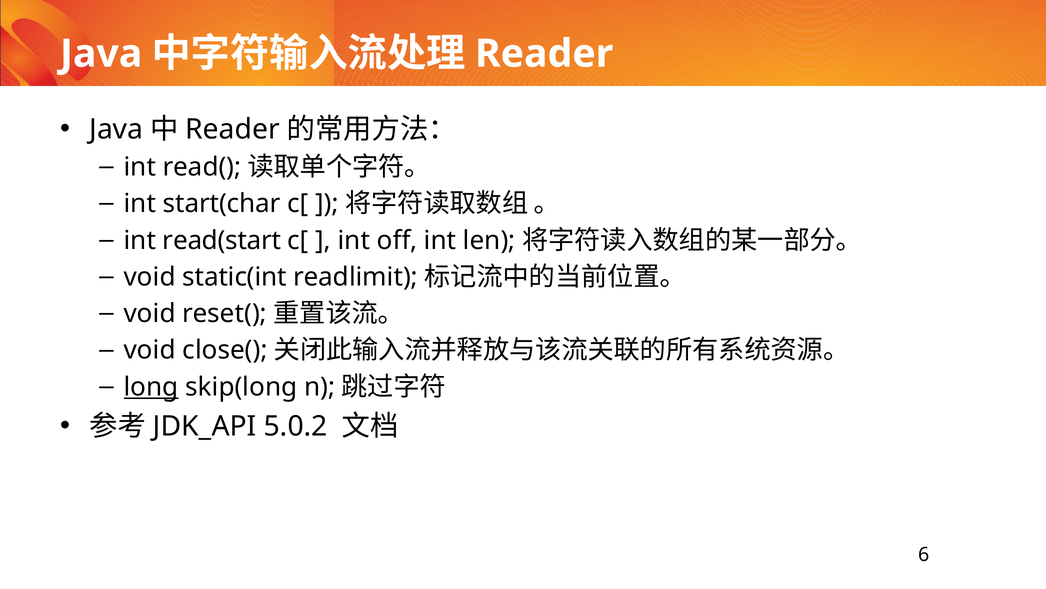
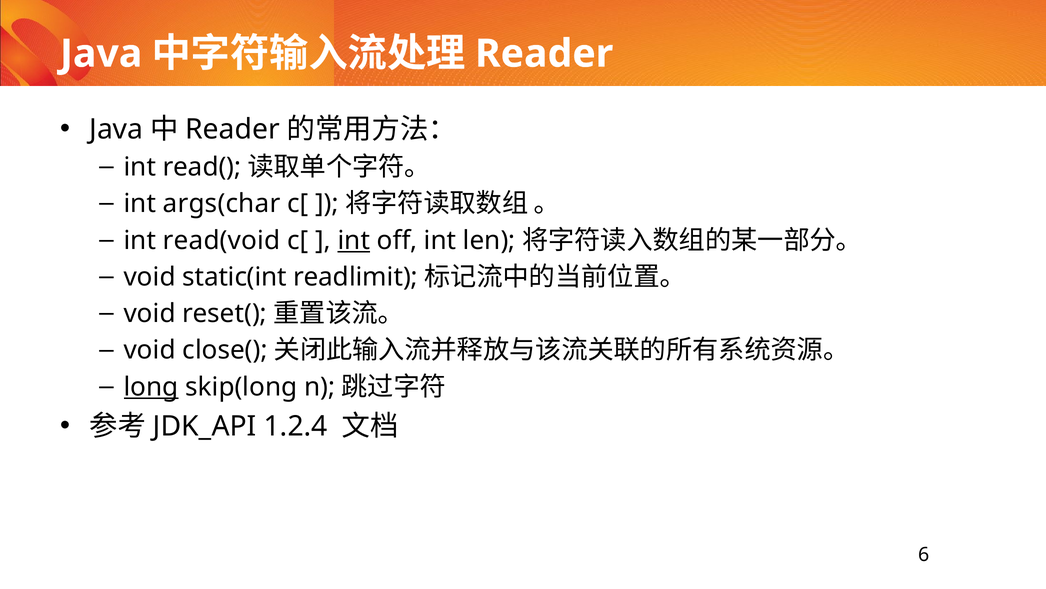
start(char: start(char -> args(char (222, 204)
read(start: read(start -> read(void (222, 240)
int underline: none -> present (354, 240)
5.0.2: 5.0.2 -> 1.2.4 (296, 426)
